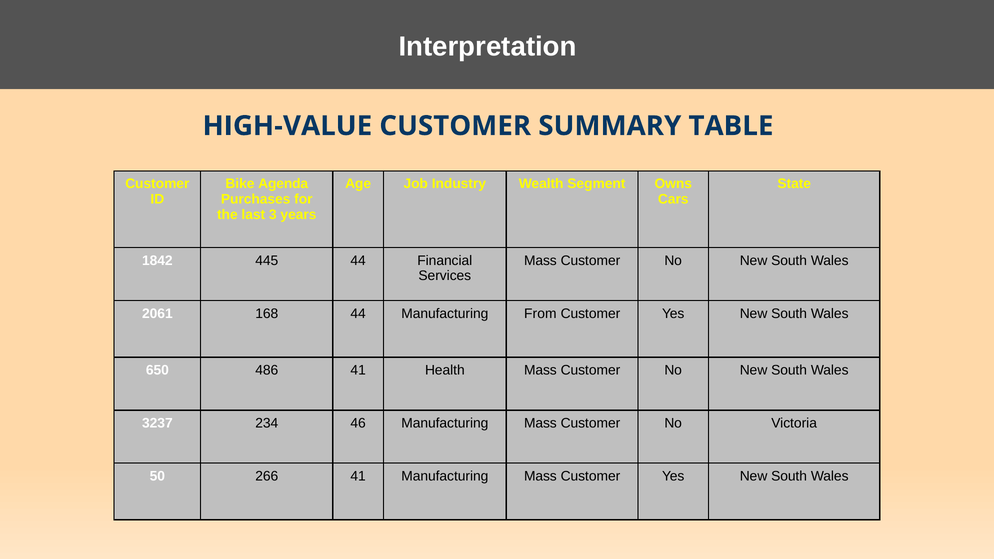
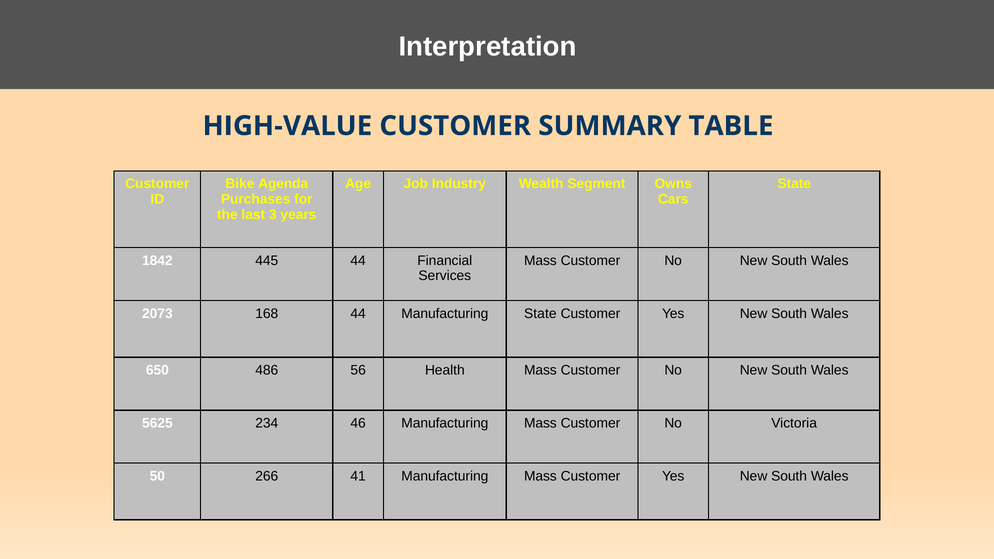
2061: 2061 -> 2073 (157, 314)
Manufacturing From: From -> State (540, 314)
486 41: 41 -> 56 (358, 370)
3237: 3237 -> 5625 (157, 423)
